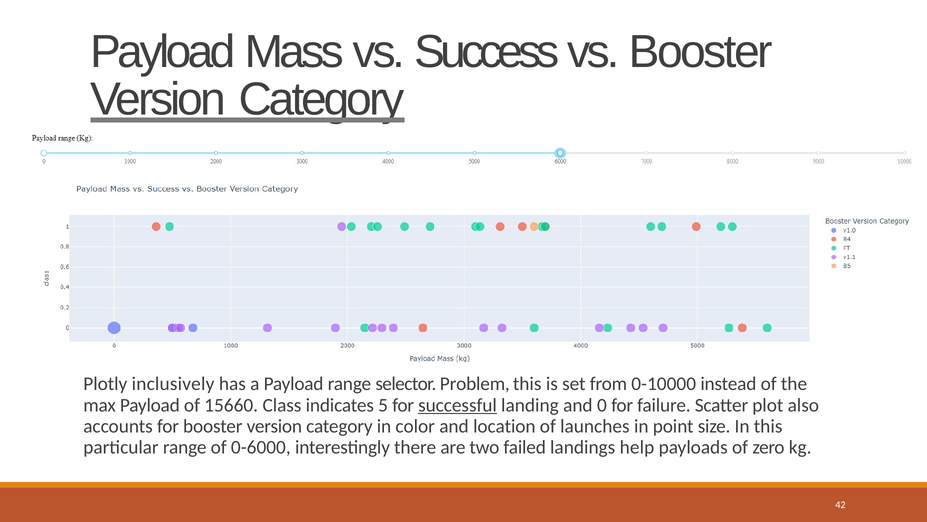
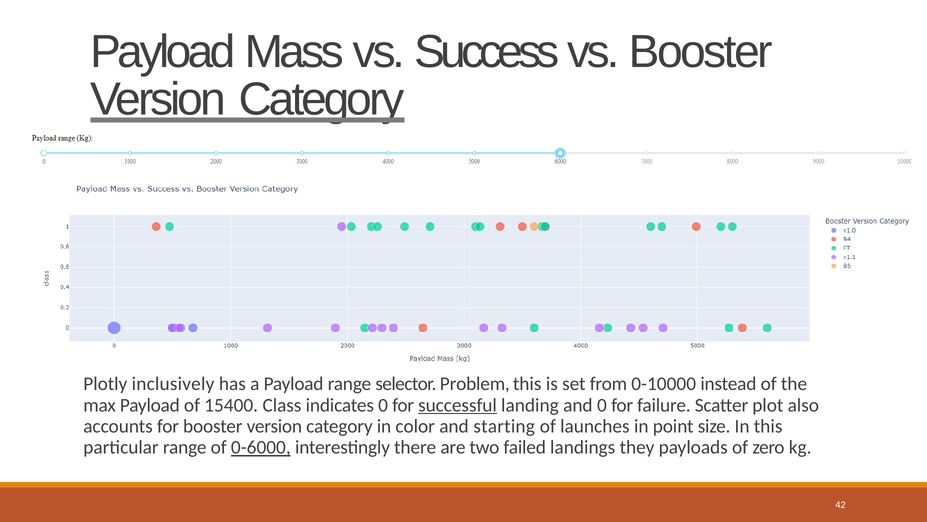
15660: 15660 -> 15400 (231, 405)
indicates 5: 5 -> 0 (383, 405)
location: location -> starting (504, 426)
0-6000 underline: none -> present (261, 447)
help: help -> they (637, 447)
